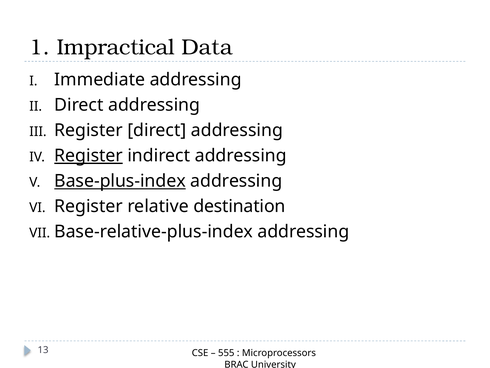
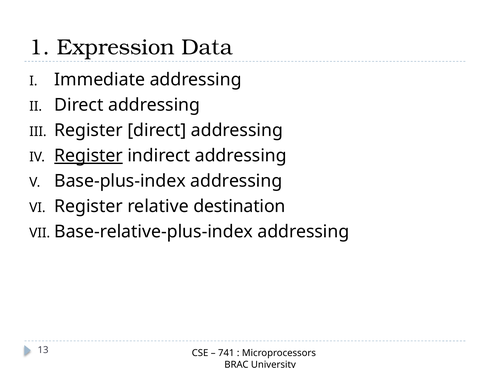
Impractical: Impractical -> Expression (116, 47)
Base-plus-index underline: present -> none (120, 181)
555: 555 -> 741 (226, 353)
